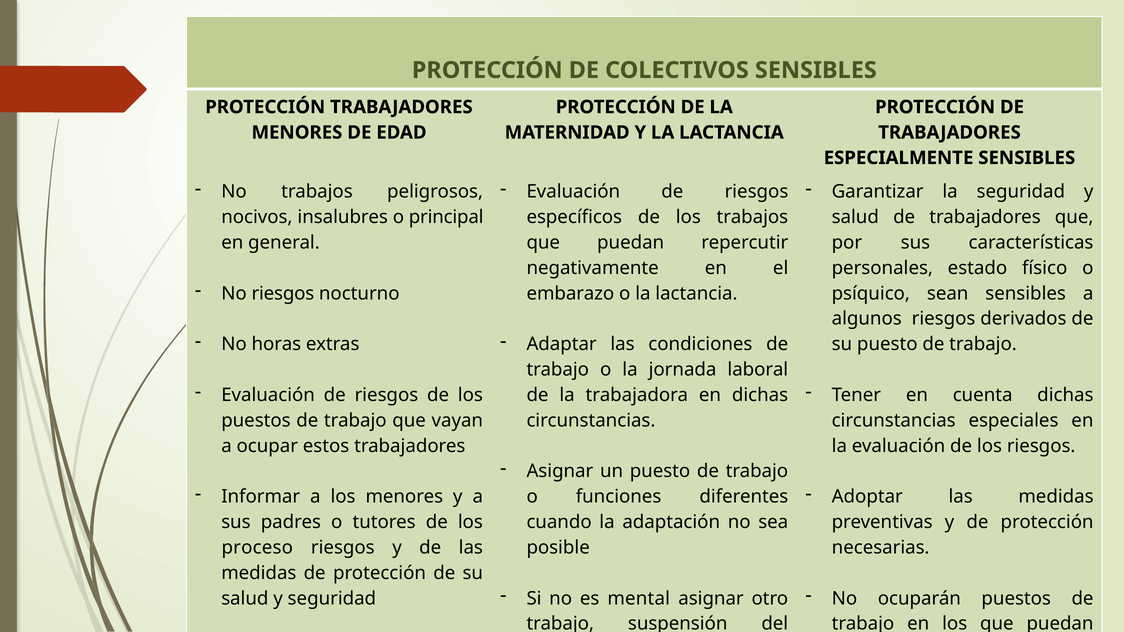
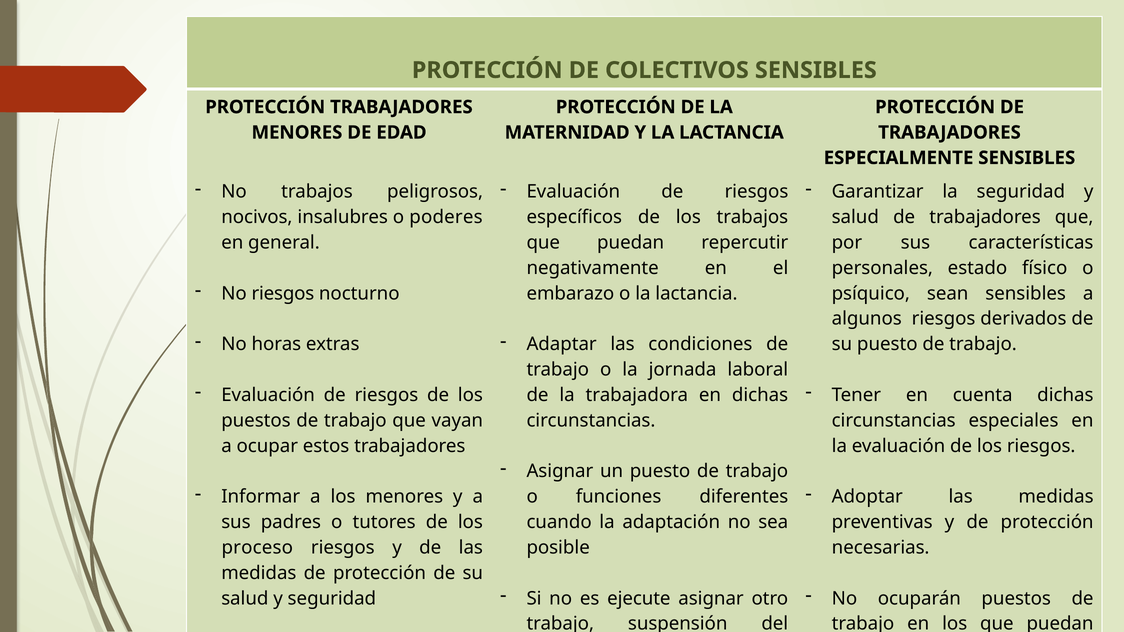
principal: principal -> poderes (446, 217)
mental: mental -> ejecute (639, 599)
